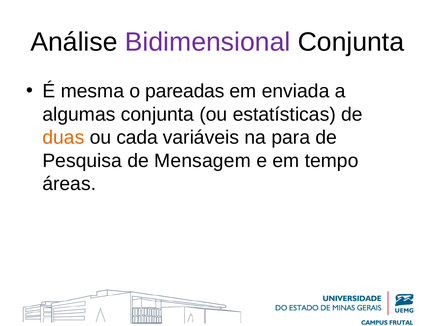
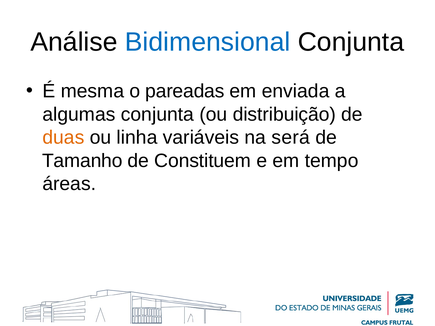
Bidimensional colour: purple -> blue (208, 42)
estatísticas: estatísticas -> distribuição (284, 114)
cada: cada -> linha (137, 138)
para: para -> será (291, 138)
Pesquisa: Pesquisa -> Tamanho (82, 161)
Mensagem: Mensagem -> Constituem (203, 161)
